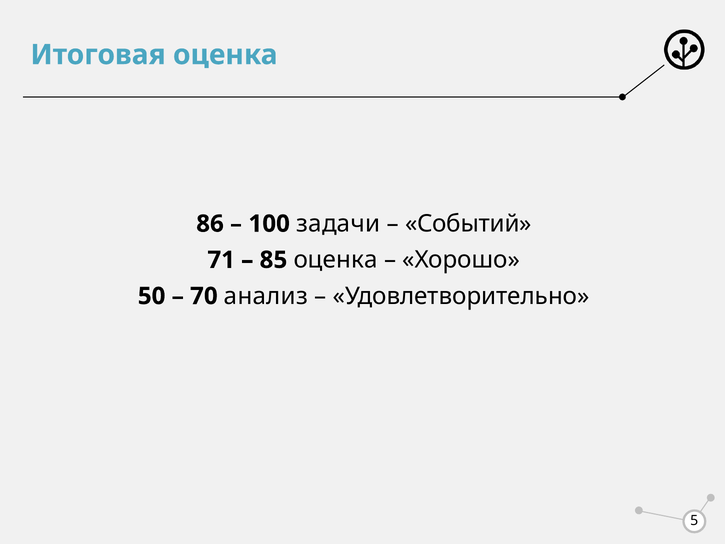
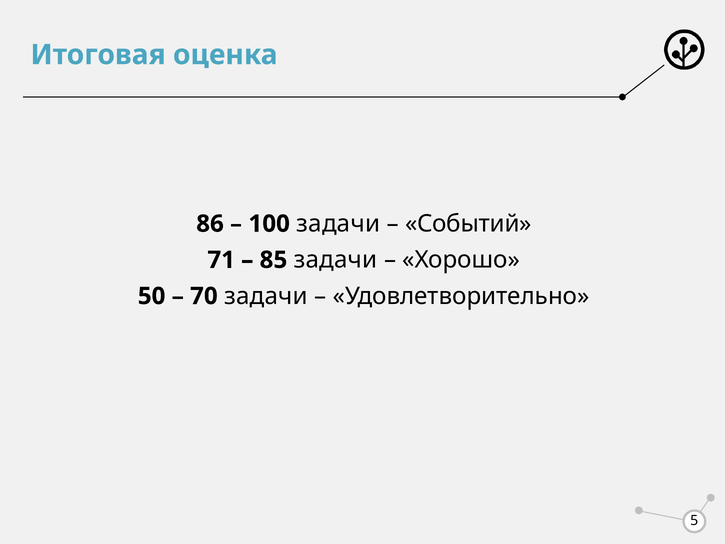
85 оценка: оценка -> задачи (336, 260)
70 анализ: анализ -> задачи (266, 296)
